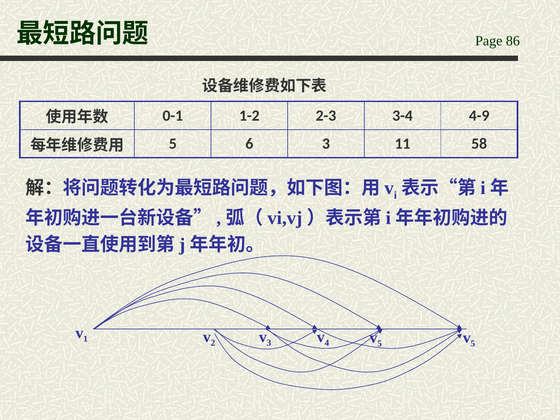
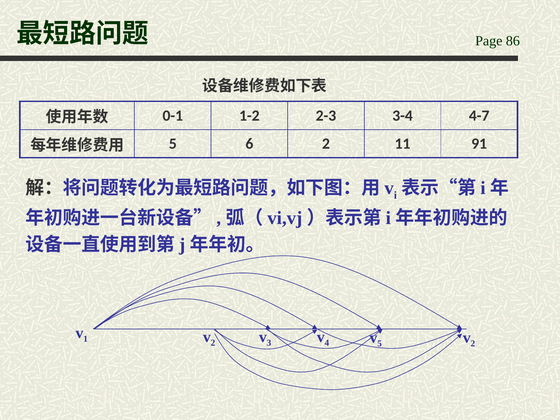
4-9: 4-9 -> 4-7 (479, 116)
6 3: 3 -> 2 (326, 144)
58: 58 -> 91 (479, 144)
5: 5 -> 2 (473, 344)
